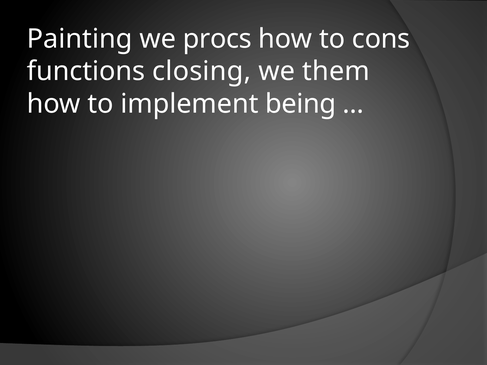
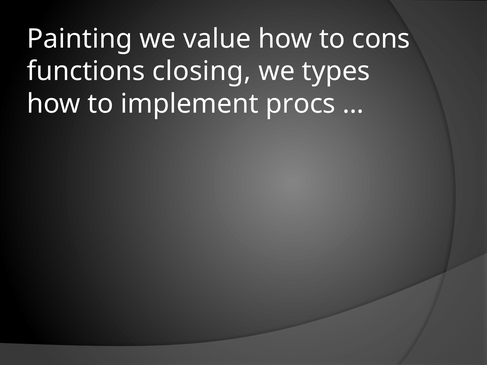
procs: procs -> value (217, 39)
them: them -> types (336, 71)
being: being -> procs (301, 104)
